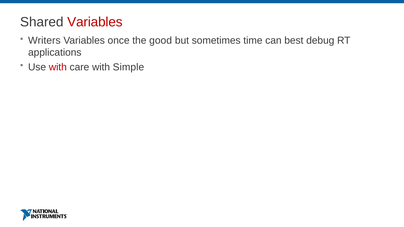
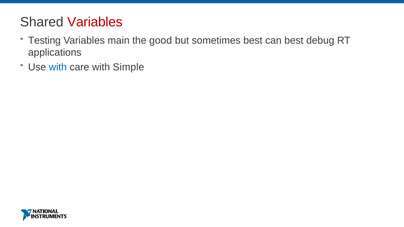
Writers: Writers -> Testing (44, 41)
once: once -> main (119, 41)
sometimes time: time -> best (253, 41)
with colour: red -> blue (58, 67)
